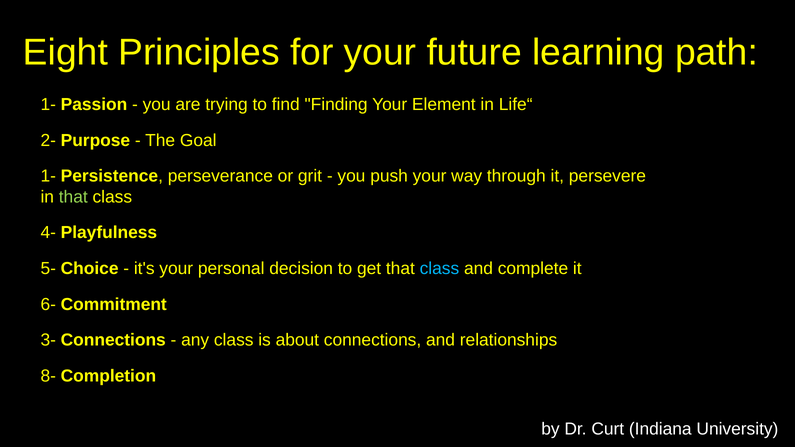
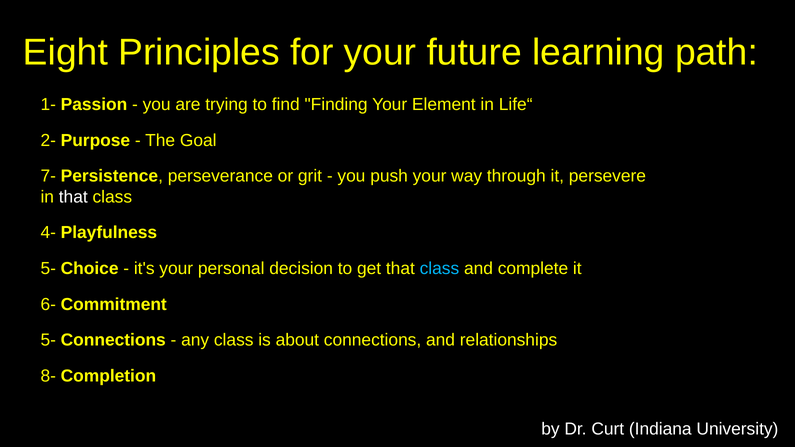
1-: 1- -> 7- (48, 176)
that colour: light green -> white (73, 197)
3-: 3- -> 5- (48, 340)
